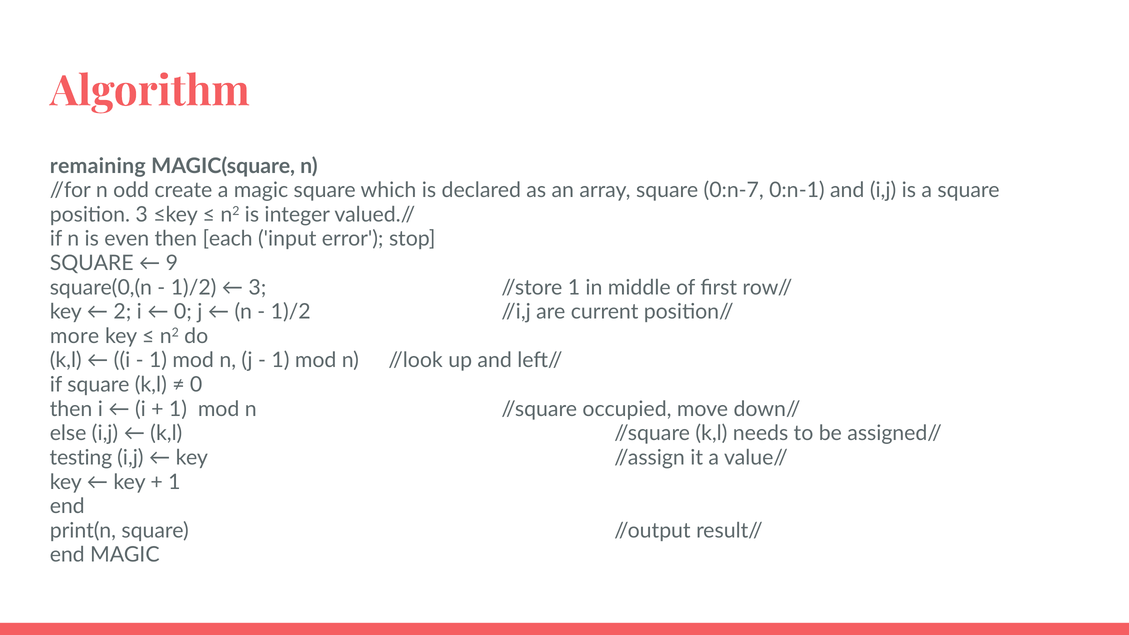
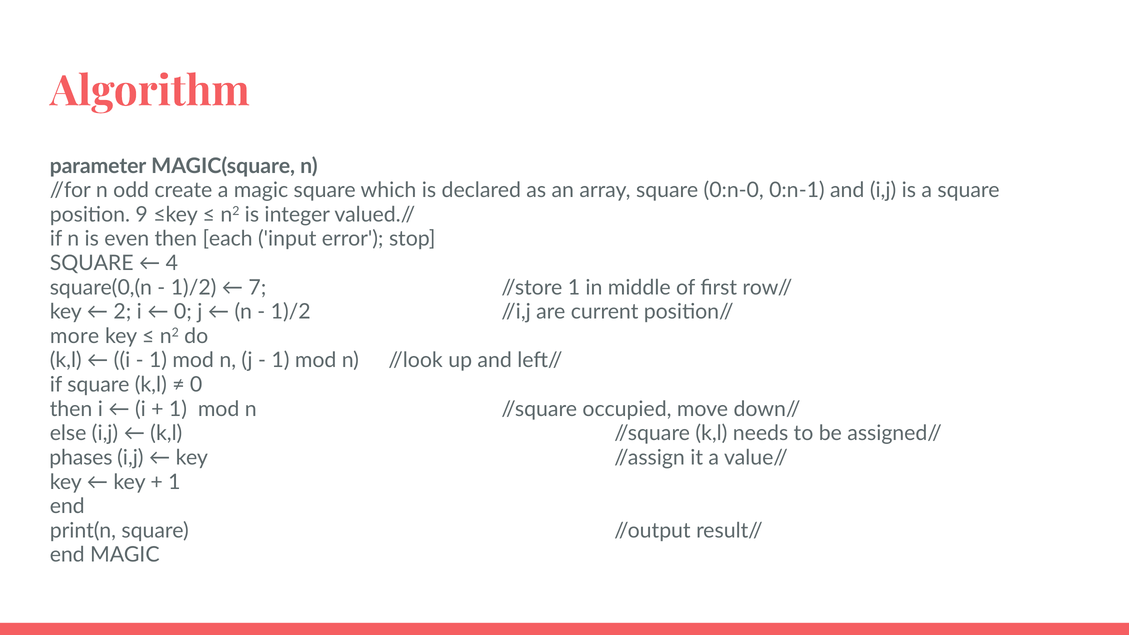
remaining: remaining -> parameter (98, 166)
0:n-7: 0:n-7 -> 0:n-0 (734, 190)
position 3: 3 -> 9 (142, 215)
9: 9 -> 4 (172, 263)
3: 3 -> 7 (257, 288)
testing: testing -> phases (81, 458)
